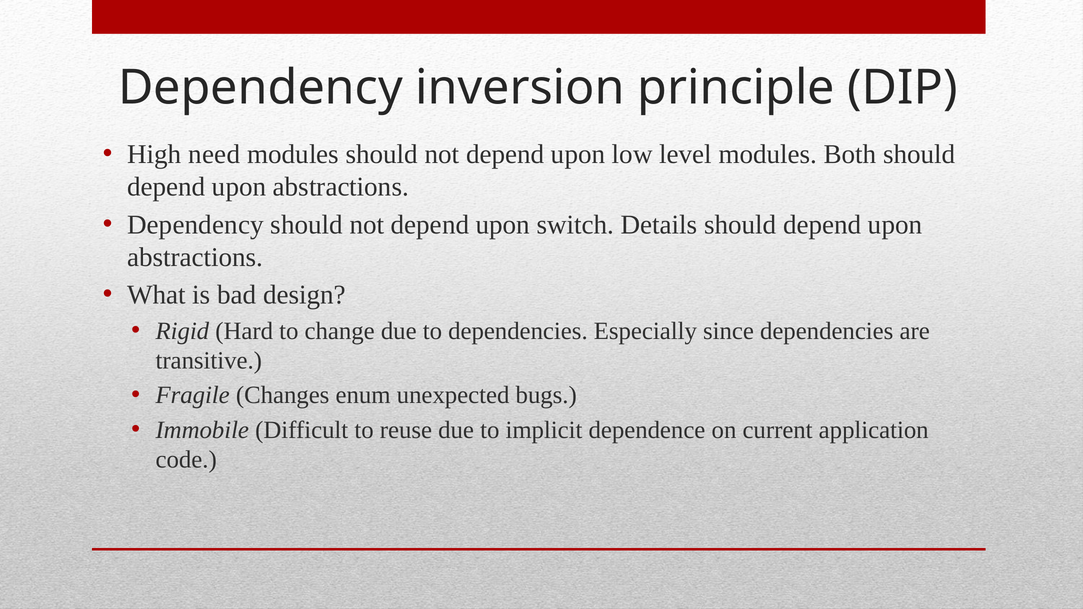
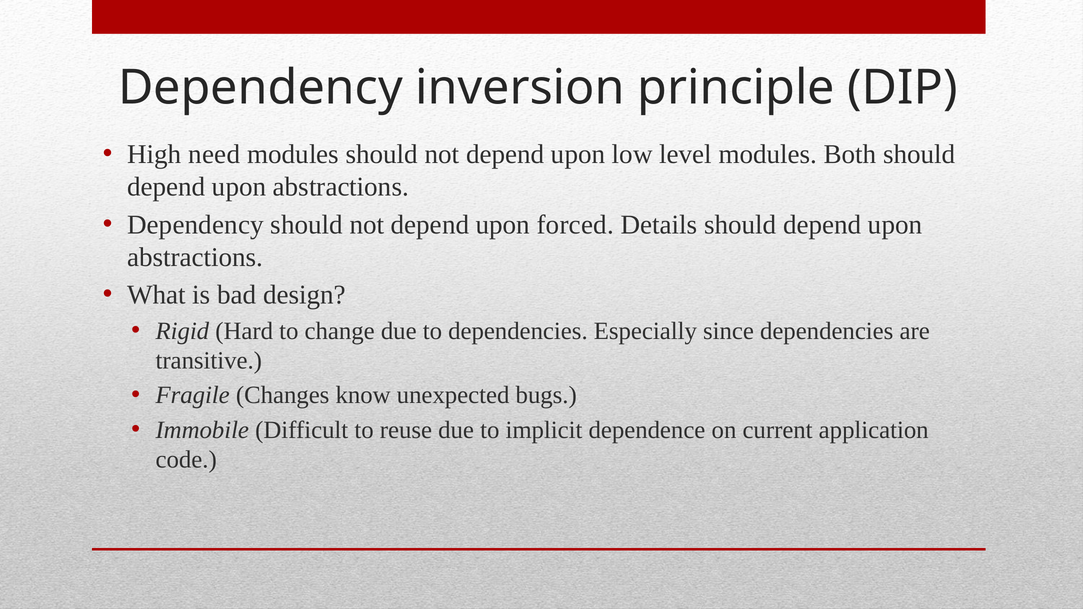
switch: switch -> forced (575, 225)
enum: enum -> know (363, 395)
